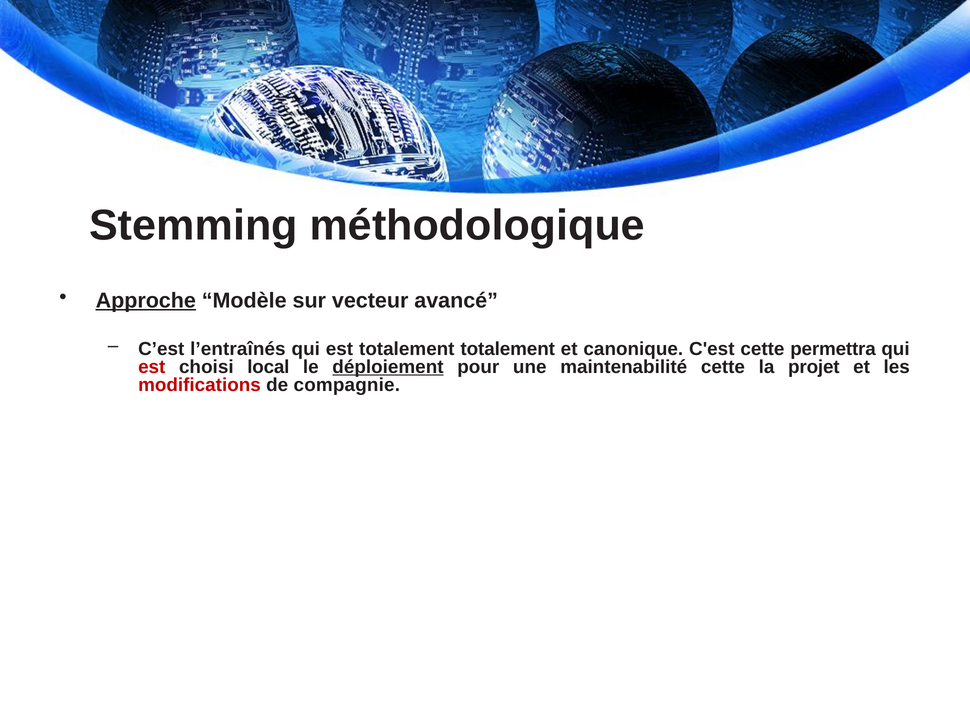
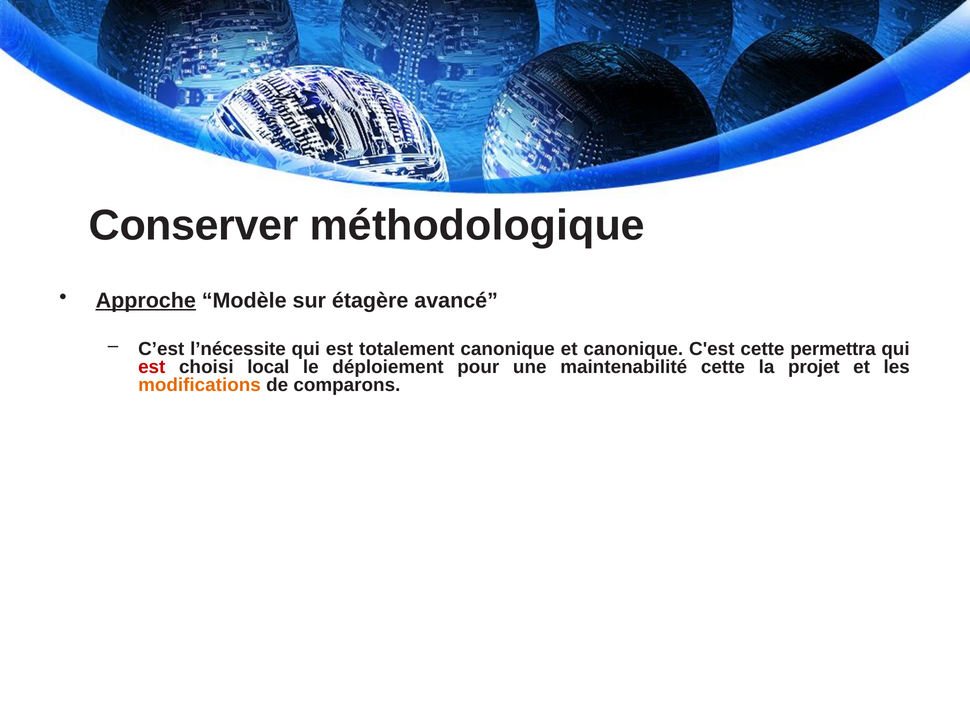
Stemming: Stemming -> Conserver (194, 225)
vecteur: vecteur -> étagère (370, 301)
l’entraînés: l’entraînés -> l’nécessite (238, 349)
totalement totalement: totalement -> canonique (508, 349)
déploiement underline: present -> none (388, 367)
modifications colour: red -> orange (199, 385)
compagnie: compagnie -> comparons (347, 385)
